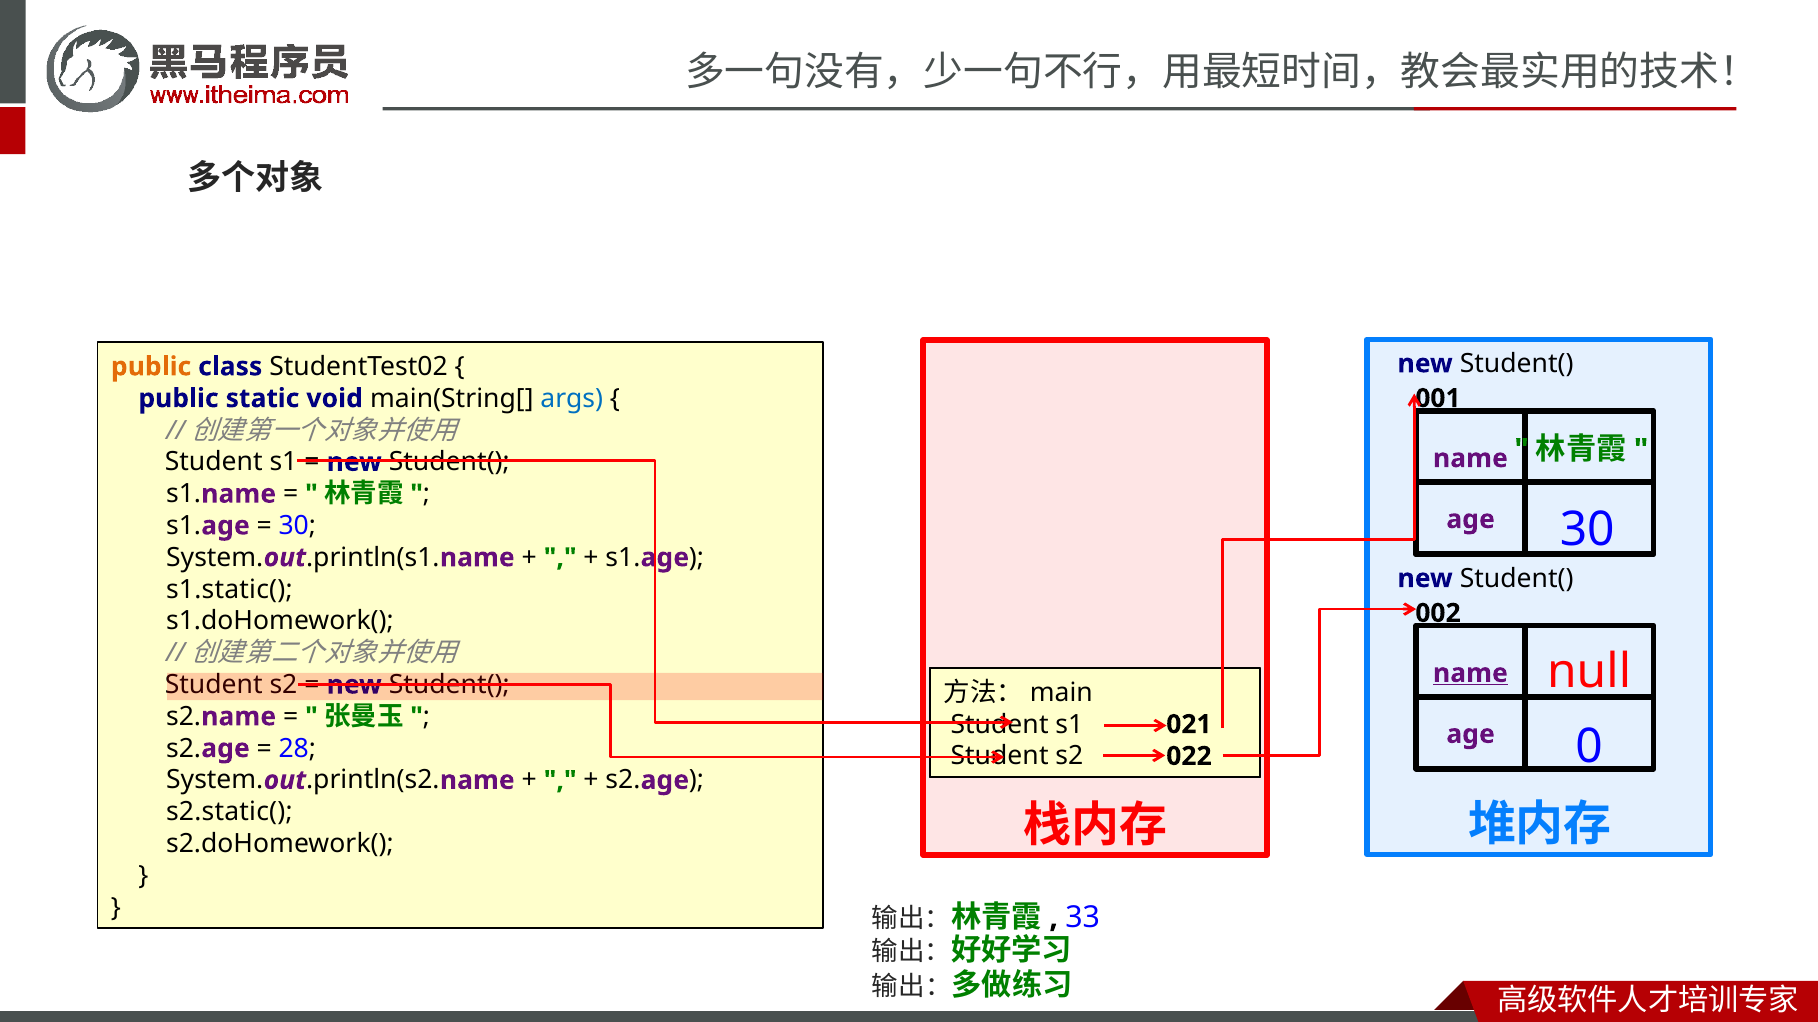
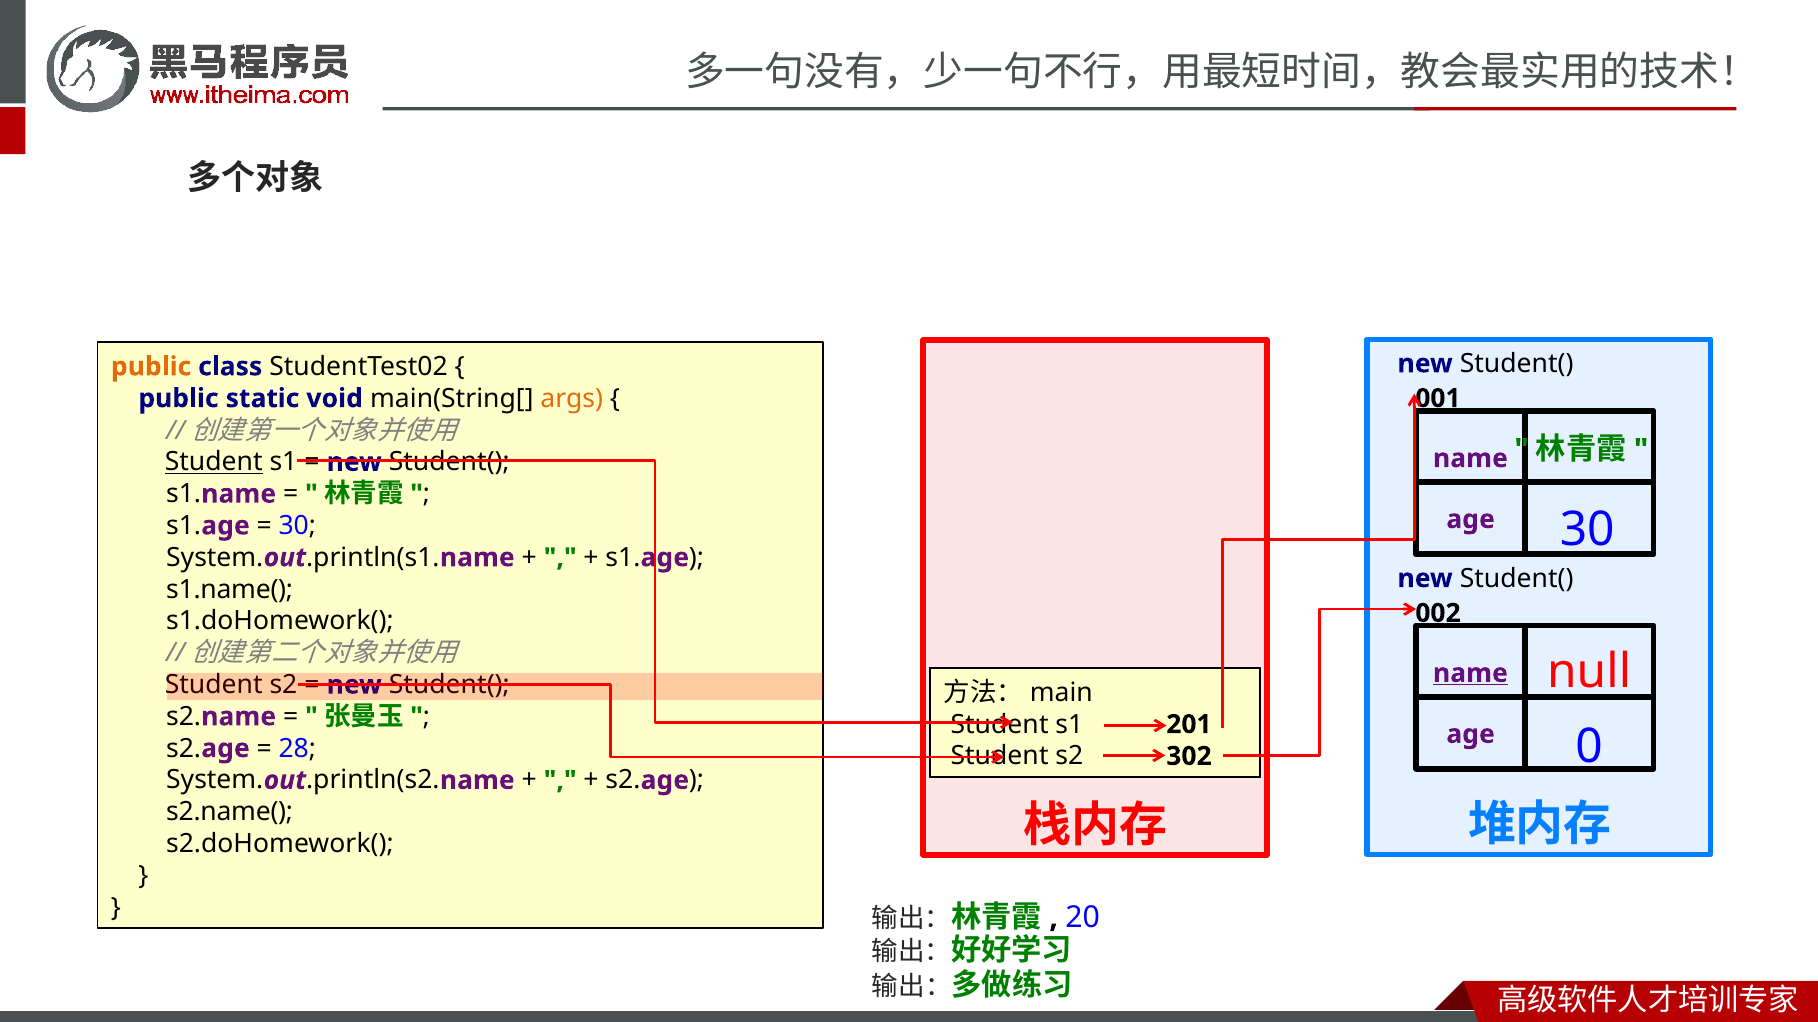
args colour: blue -> orange (572, 399)
Student underline: none -> present (214, 462)
s1.static(: s1.static( -> s1.name( (230, 590)
021: 021 -> 201 (1189, 725)
022: 022 -> 302 (1189, 757)
s2.static(: s2.static( -> s2.name( (230, 813)
33: 33 -> 20 (1083, 918)
